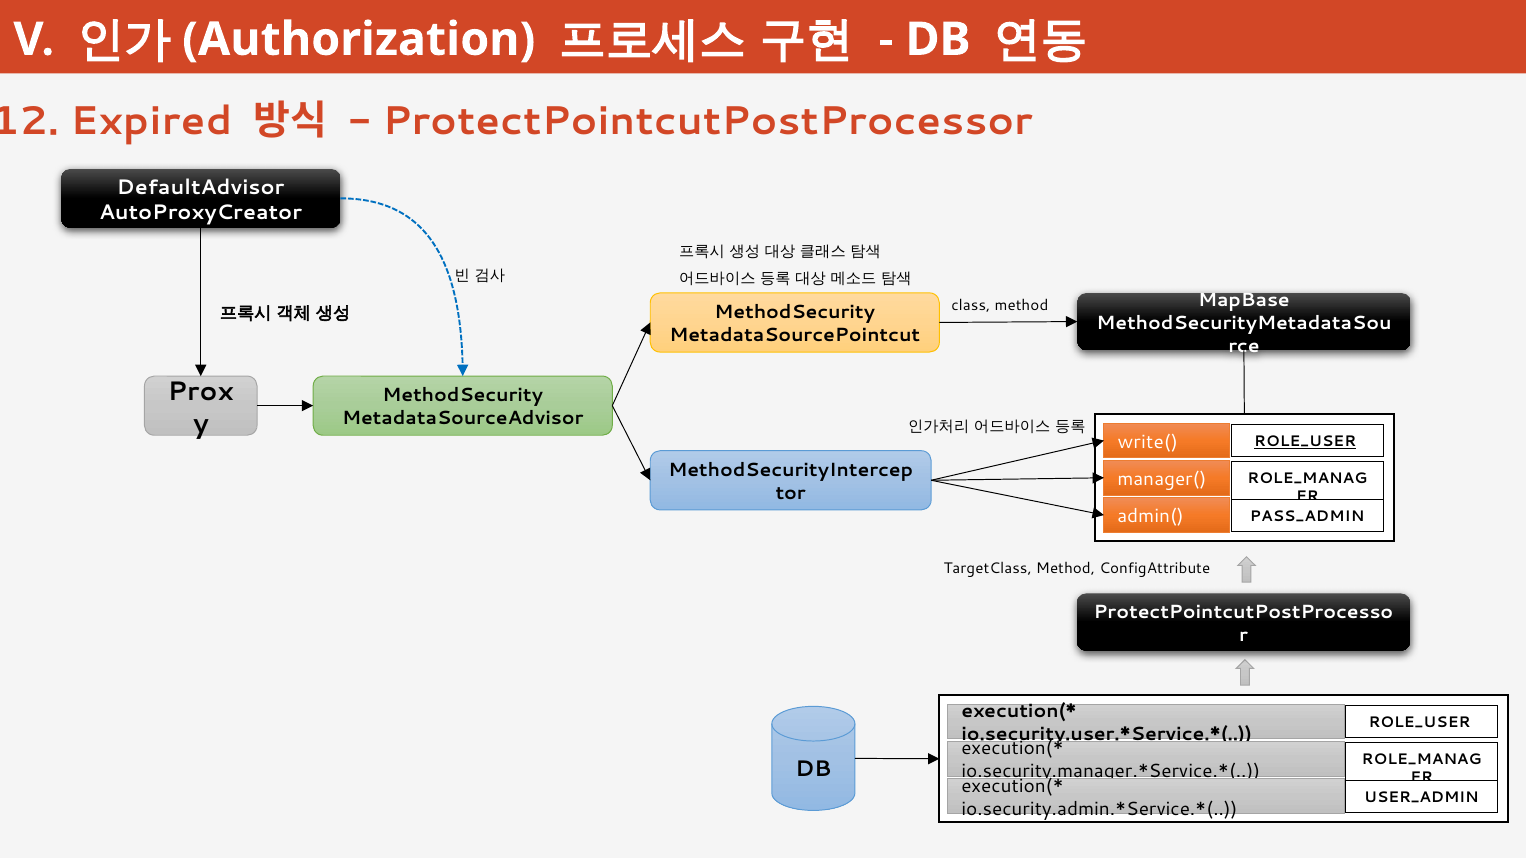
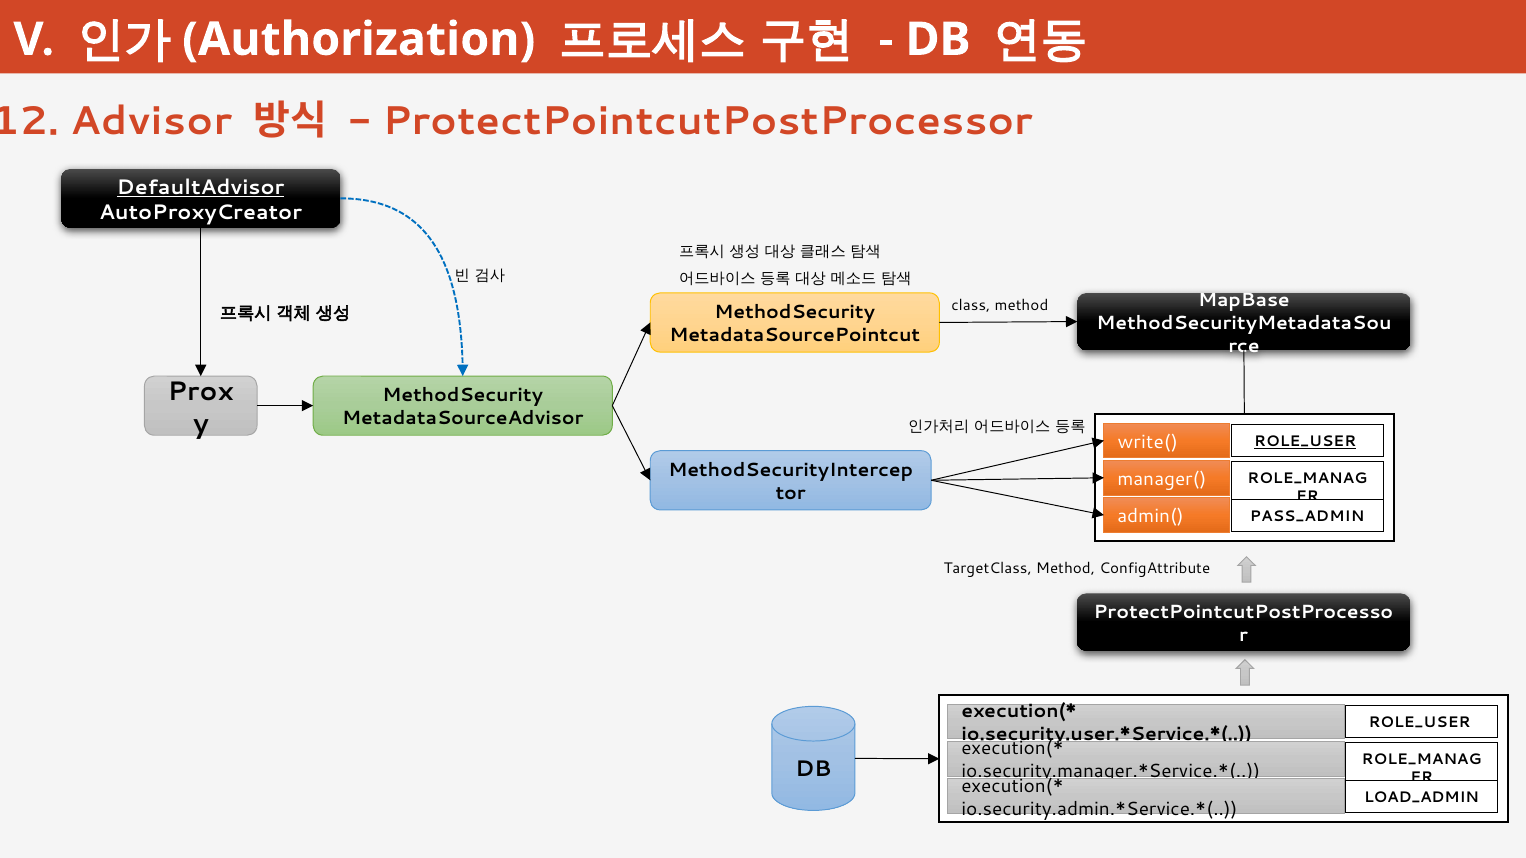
Expired: Expired -> Advisor (151, 122)
DefaultAdvisor underline: none -> present (201, 187)
USER_ADMIN: USER_ADMIN -> LOAD_ADMIN (1422, 798)
